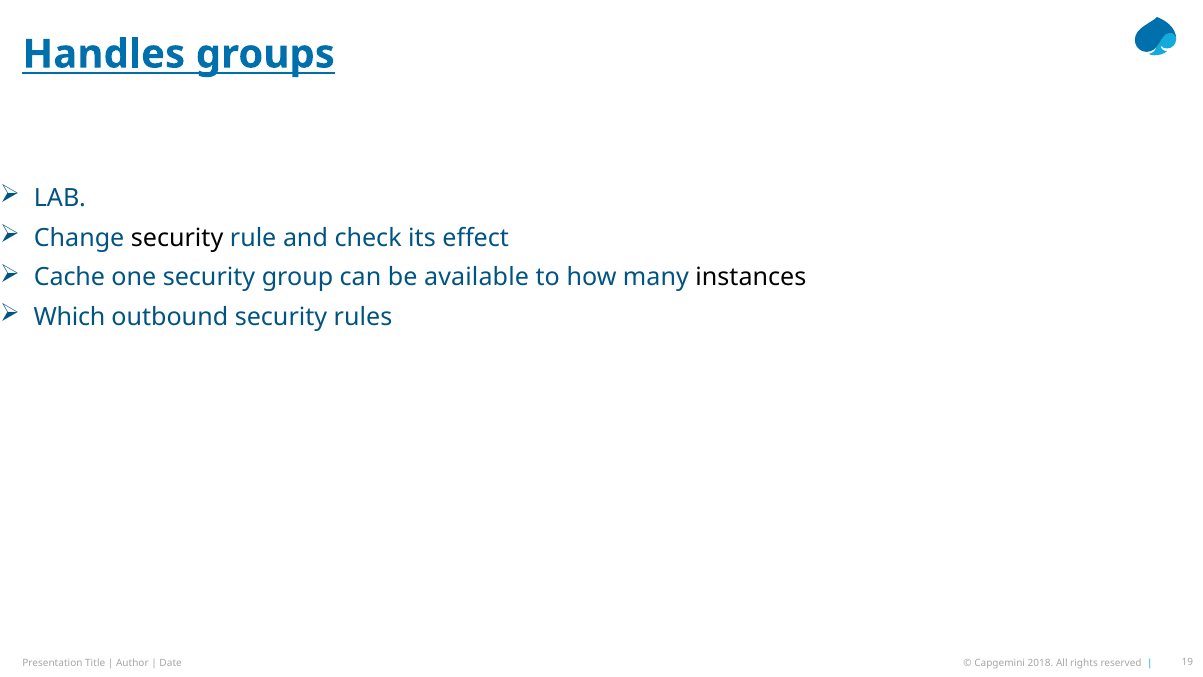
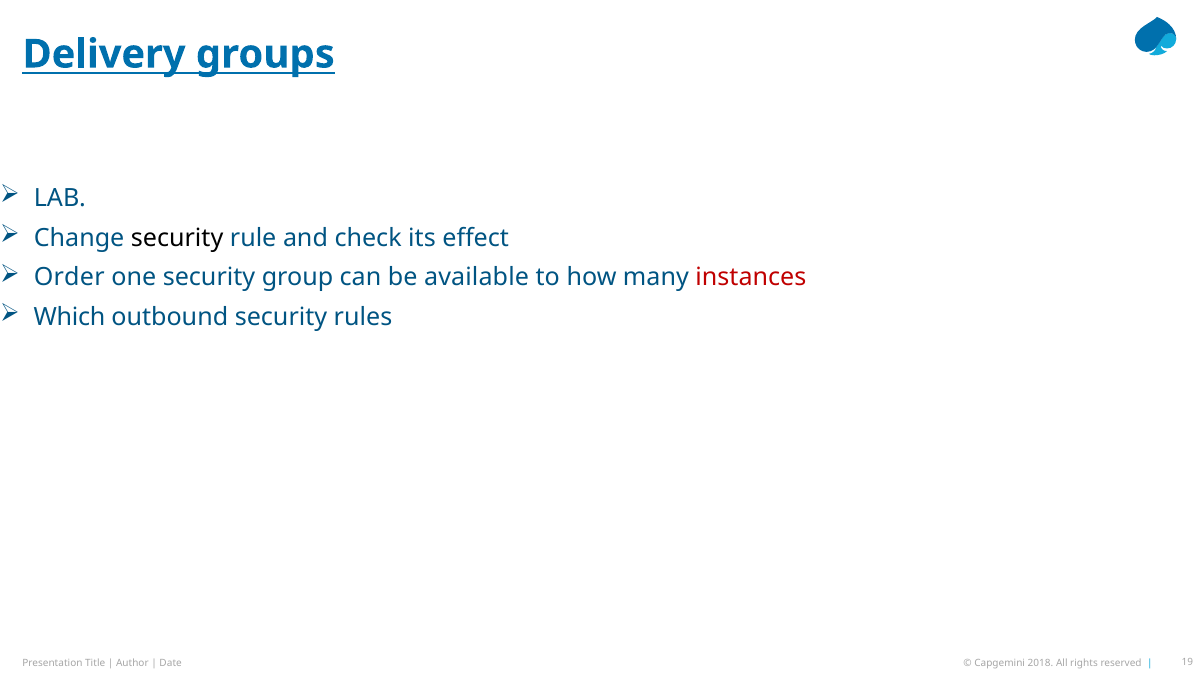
Handles: Handles -> Delivery (104, 54)
Cache: Cache -> Order (69, 277)
instances colour: black -> red (751, 277)
